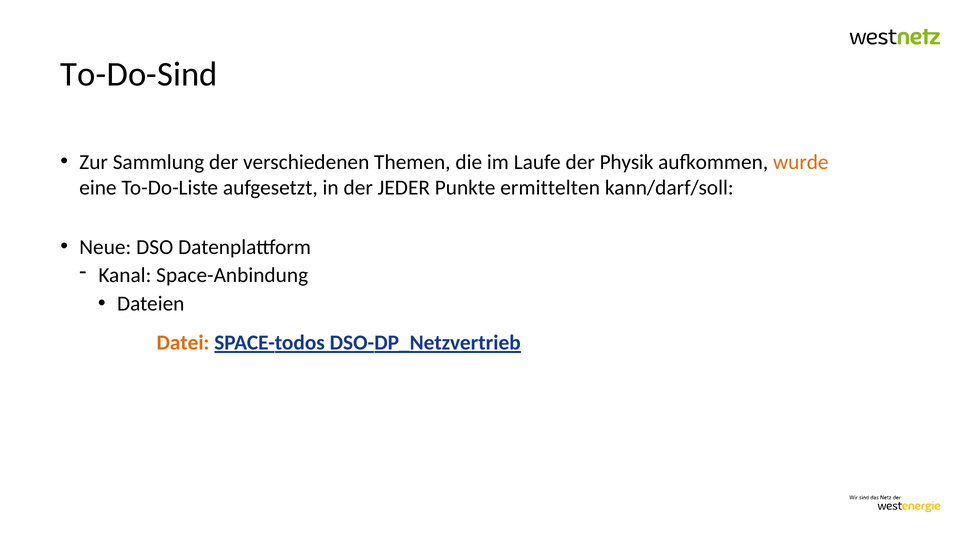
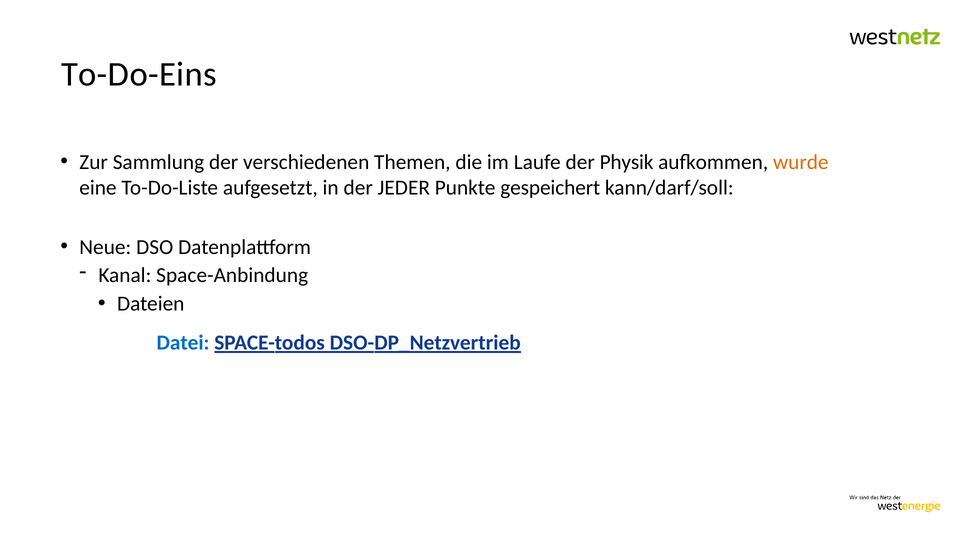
To-Do-Sind: To-Do-Sind -> To-Do-Eins (139, 74)
ermittelten: ermittelten -> gespeichert (550, 187)
Datei colour: orange -> blue (183, 342)
